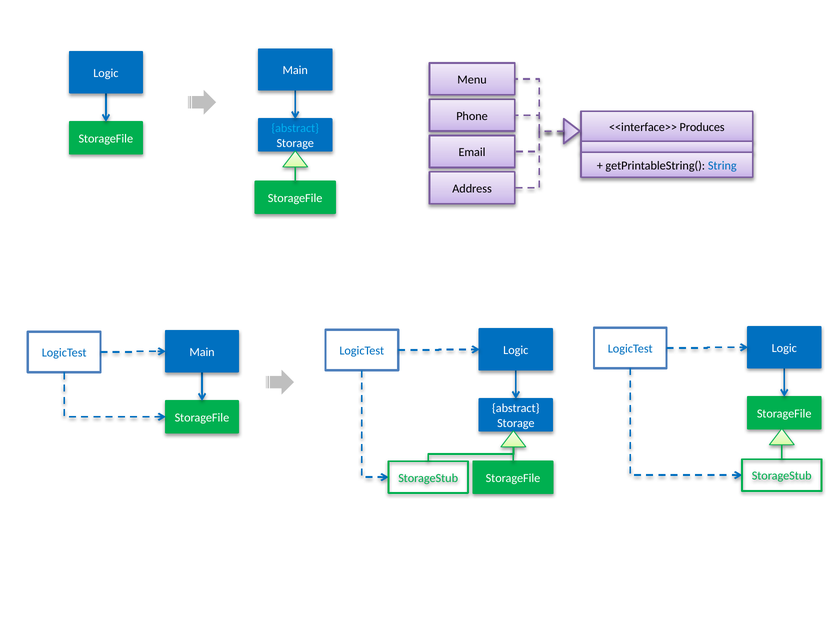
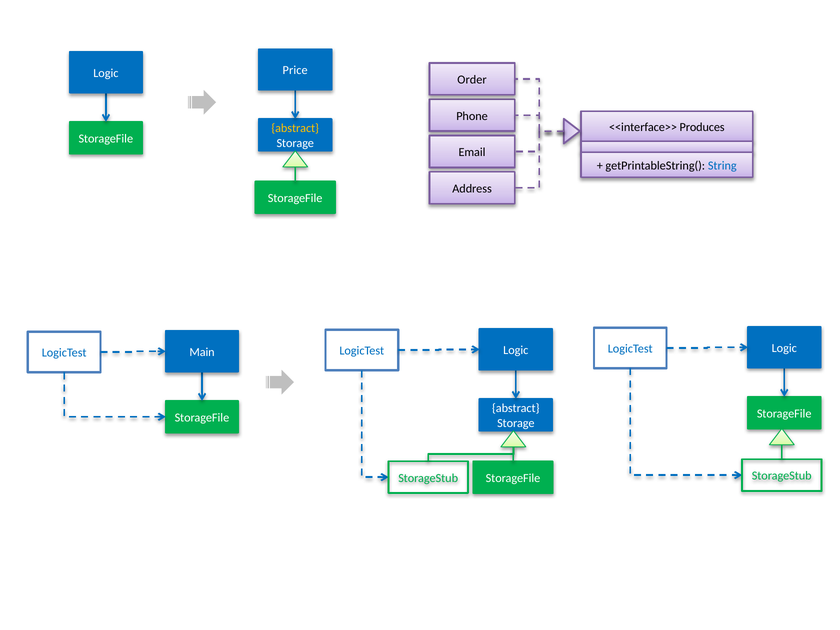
Main: Main -> Price (295, 70)
Menu: Menu -> Order (472, 80)
abstract colour: light blue -> yellow (295, 128)
